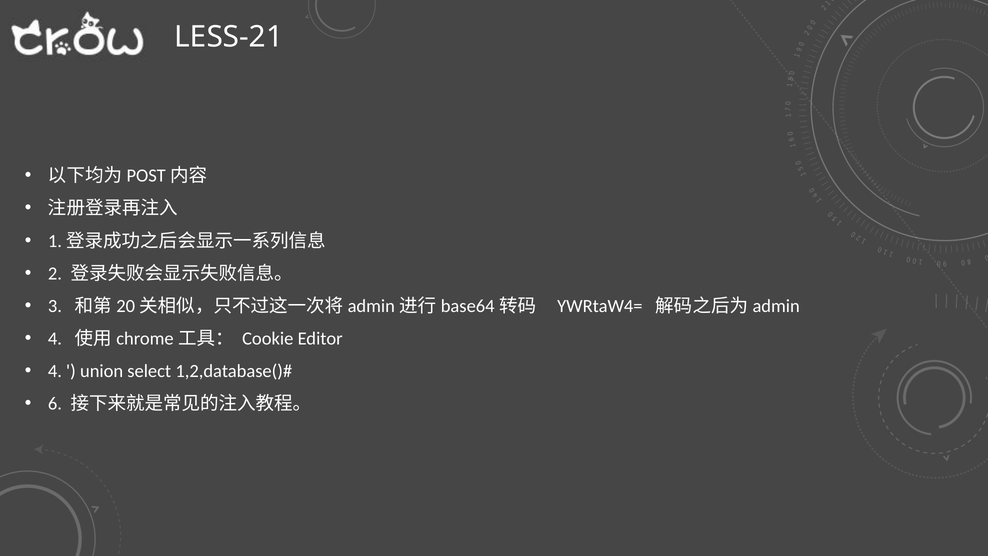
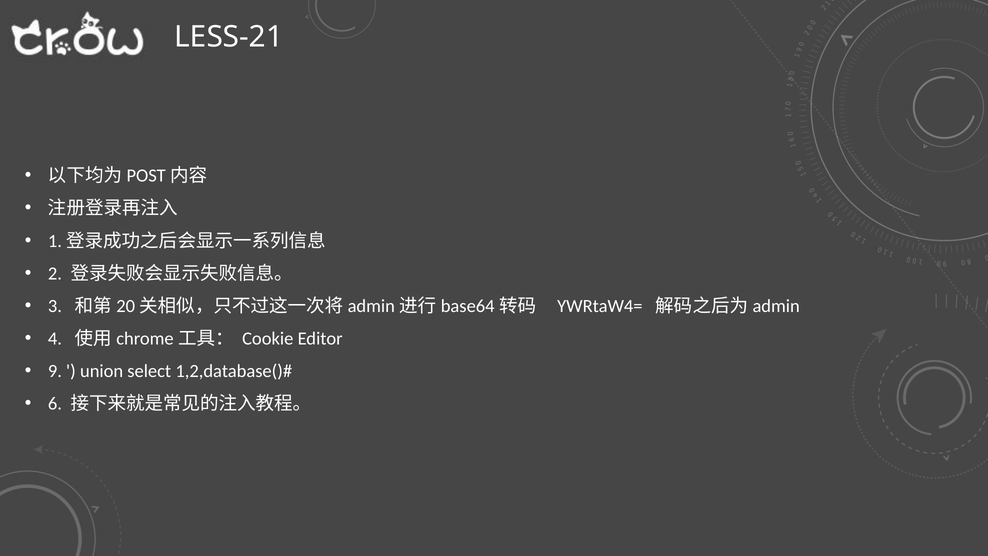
4: 4 -> 9 (55, 371)
